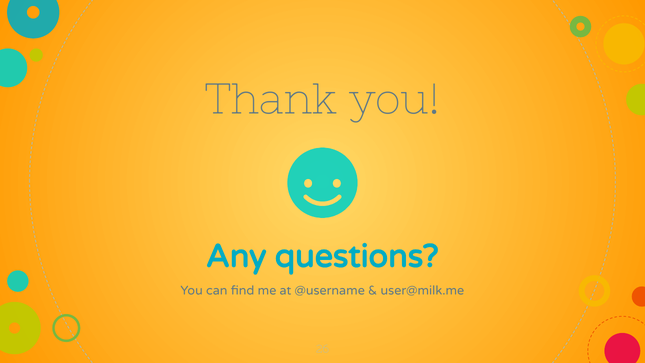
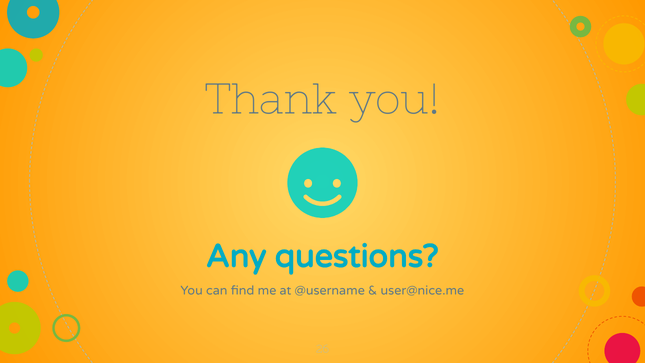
user@milk.me: user@milk.me -> user@nice.me (422, 290)
